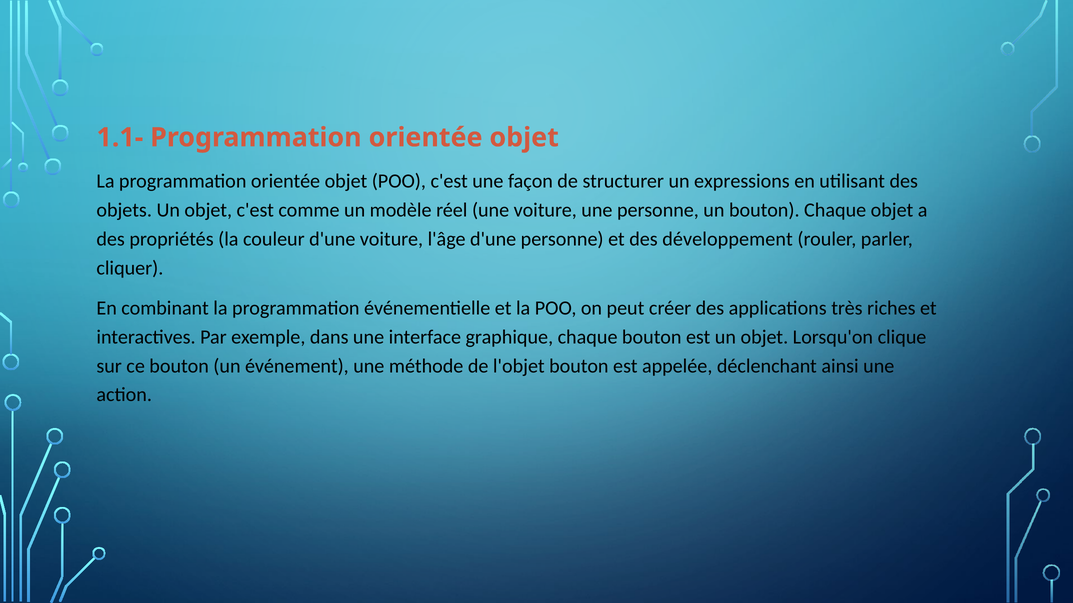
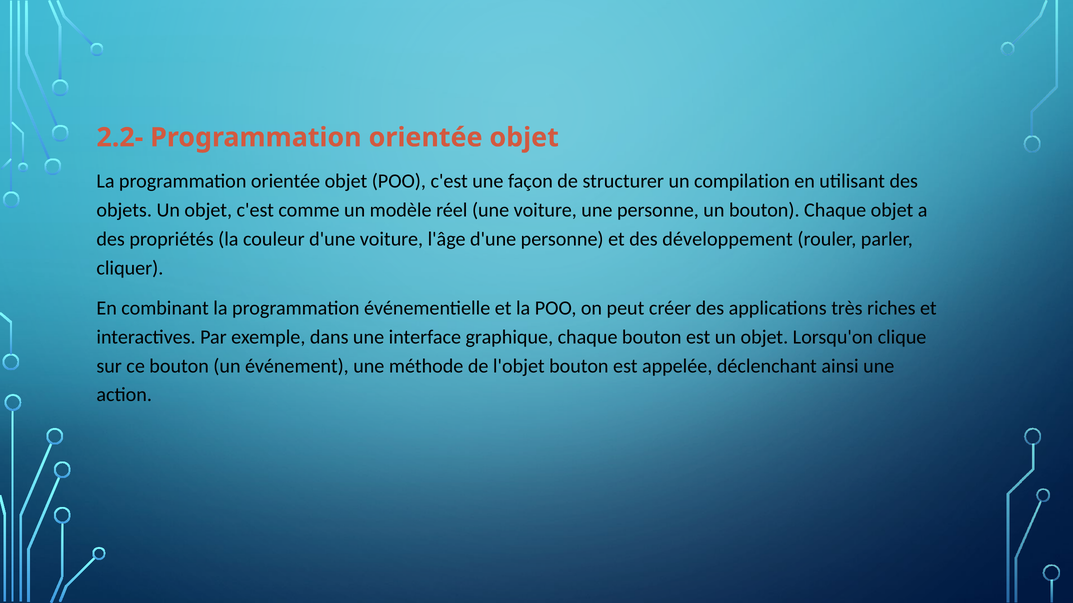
1.1-: 1.1- -> 2.2- (120, 138)
expressions: expressions -> compilation (742, 181)
